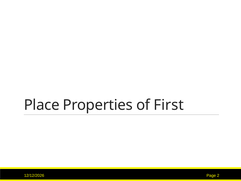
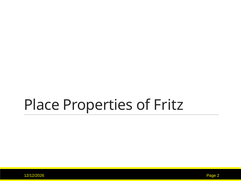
First: First -> Fritz (169, 105)
